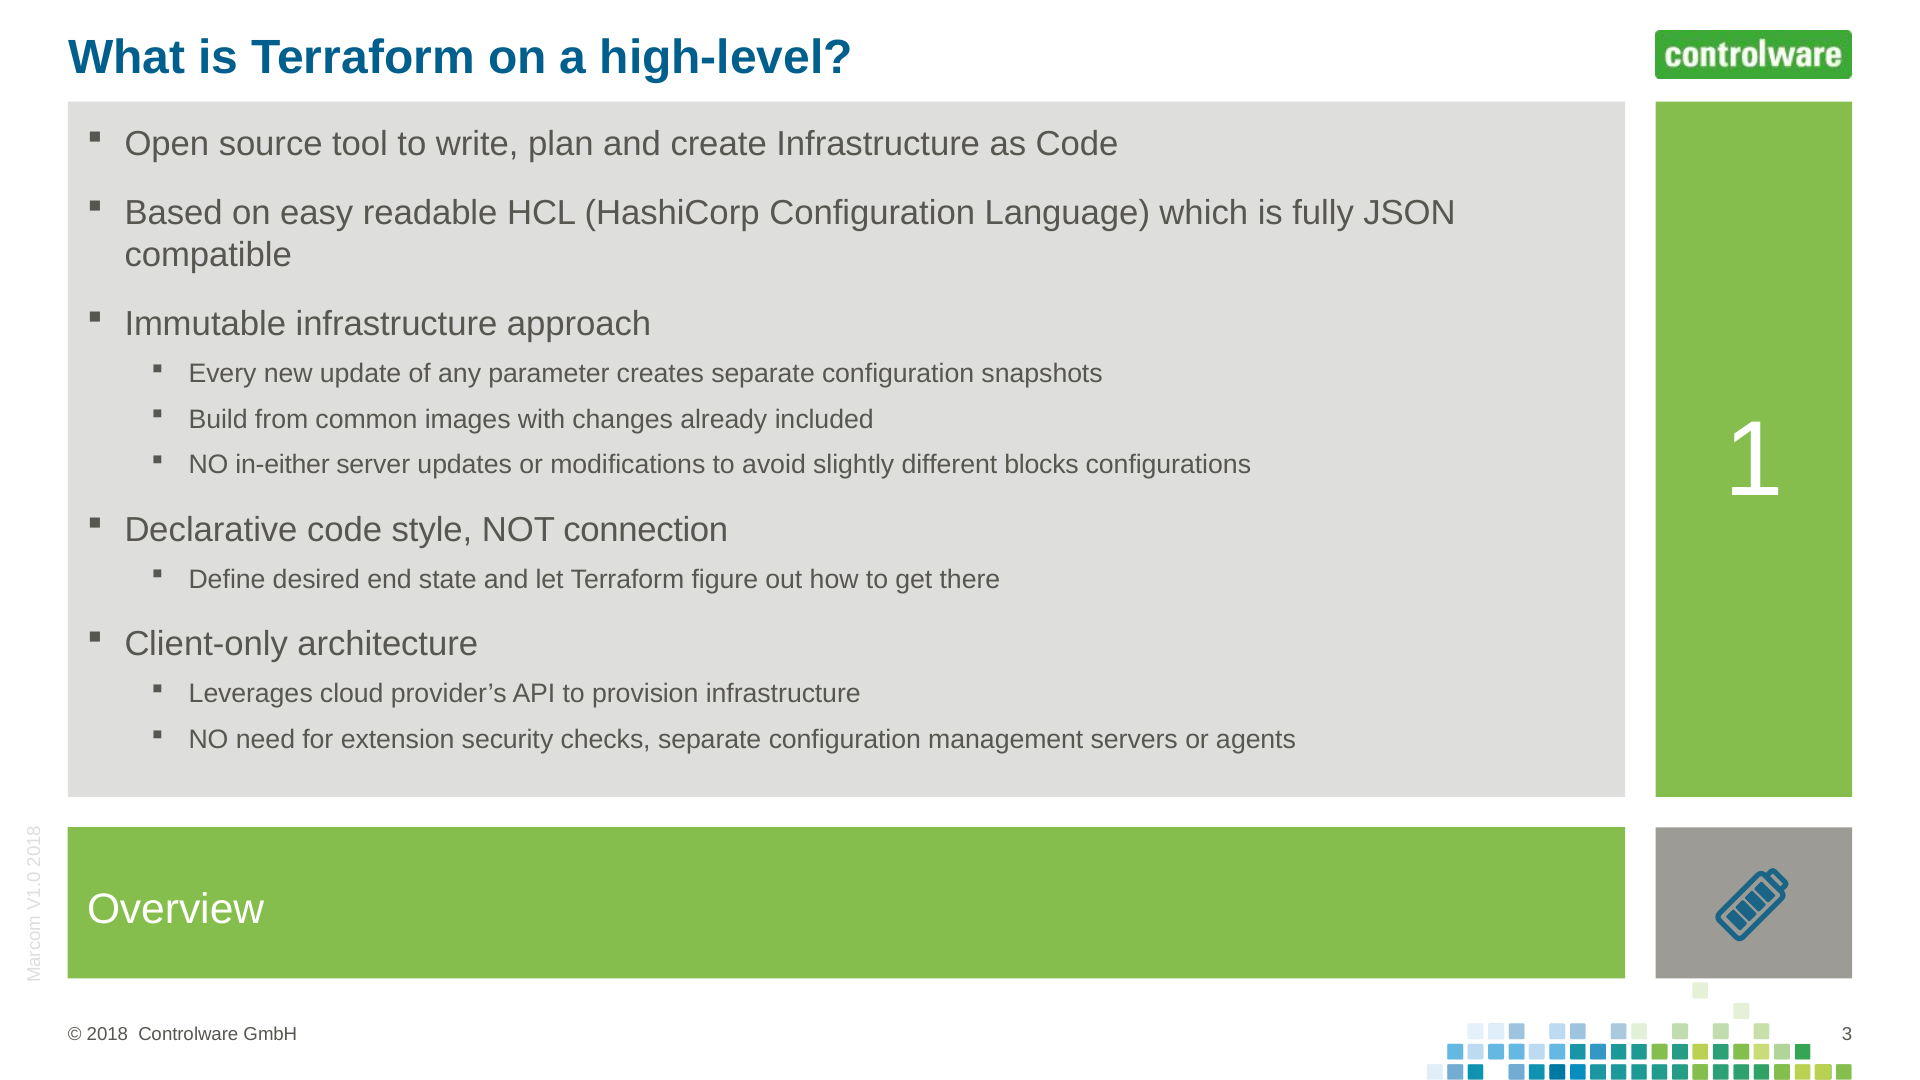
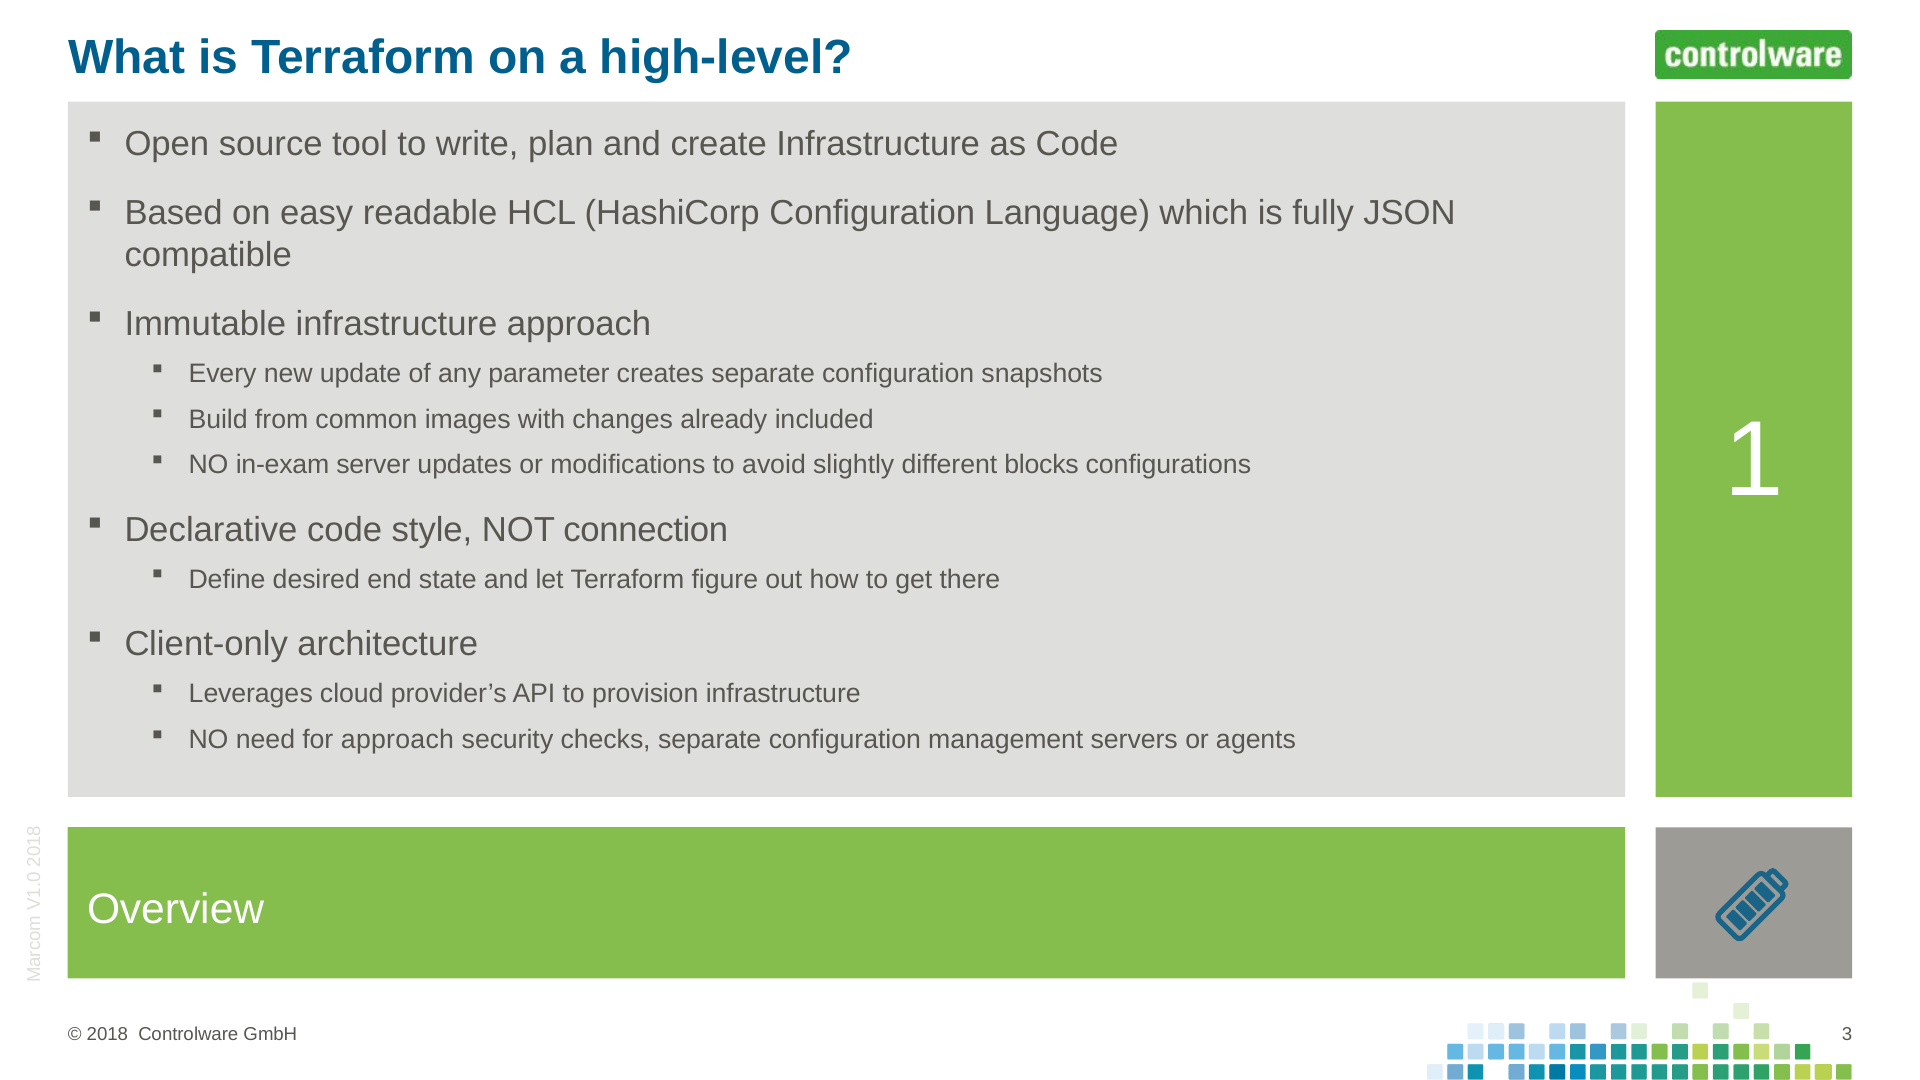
in-either: in-either -> in-exam (283, 465)
for extension: extension -> approach (397, 740)
